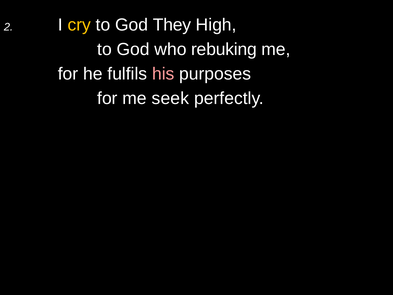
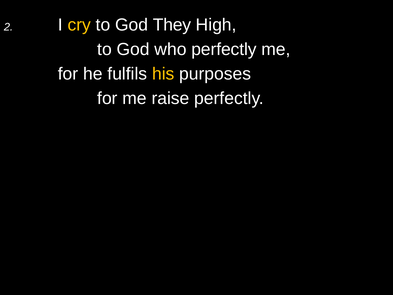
who rebuking: rebuking -> perfectly (224, 49)
his colour: pink -> yellow (163, 74)
seek: seek -> raise (170, 98)
